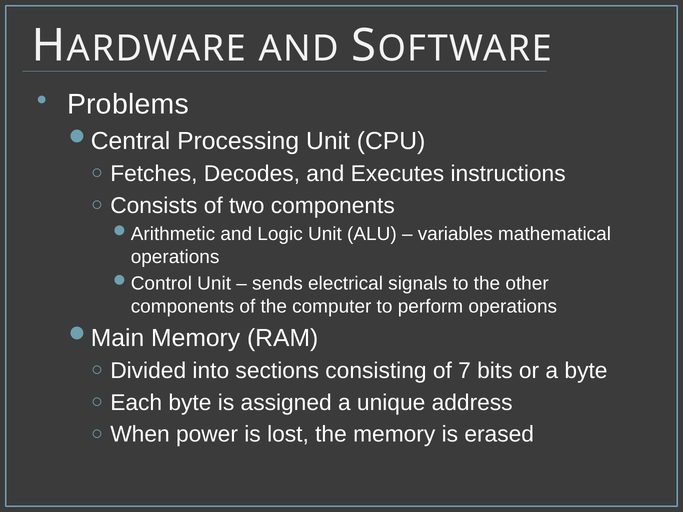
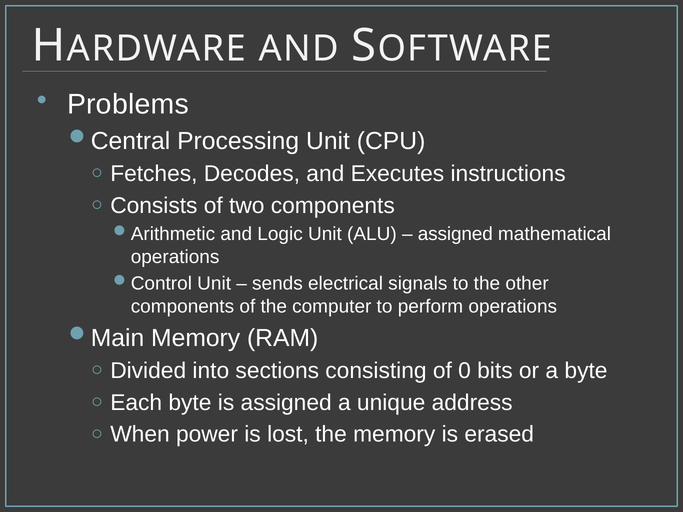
variables: variables -> assigned (455, 234)
7: 7 -> 0 (465, 371)
